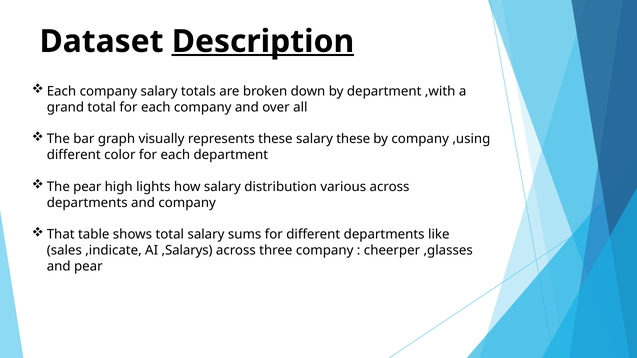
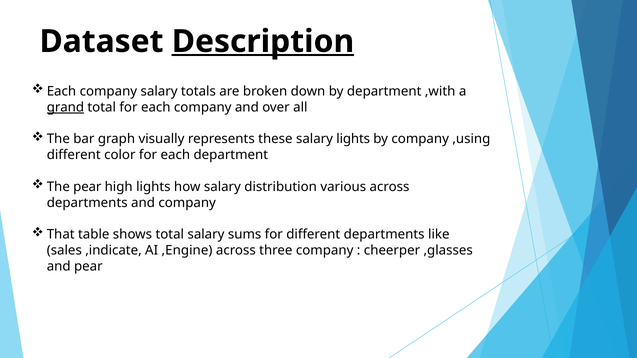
grand underline: none -> present (65, 107)
salary these: these -> lights (353, 139)
,Salarys: ,Salarys -> ,Engine (187, 251)
